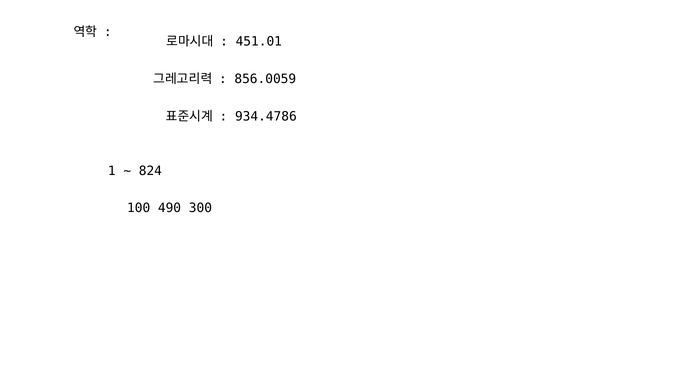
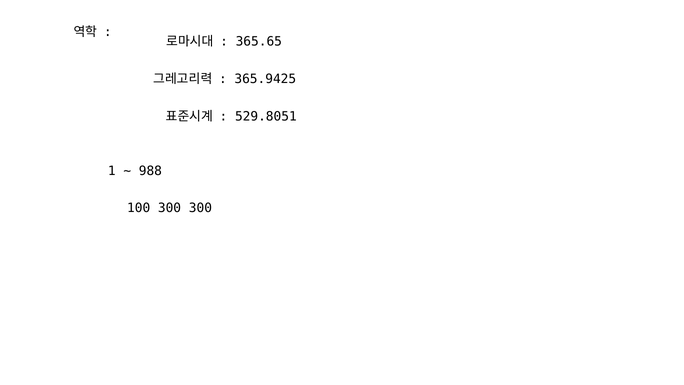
451.01: 451.01 -> 365.65 (259, 41)
856.0059: 856.0059 -> 365.9425 (265, 79)
934.4786: 934.4786 -> 529.8051 (266, 117)
824: 824 -> 988 (150, 171)
100 490: 490 -> 300 (170, 208)
